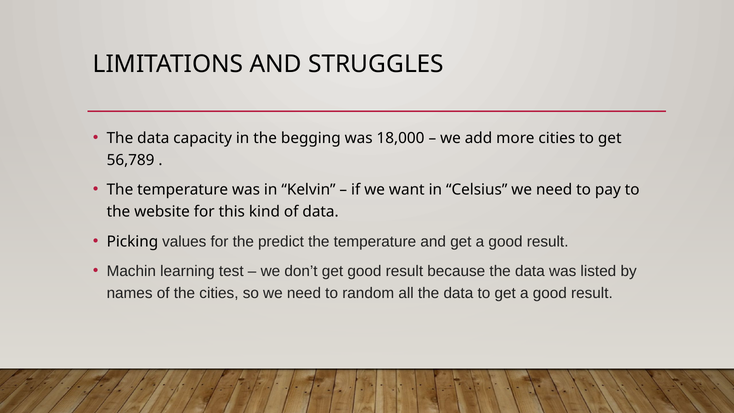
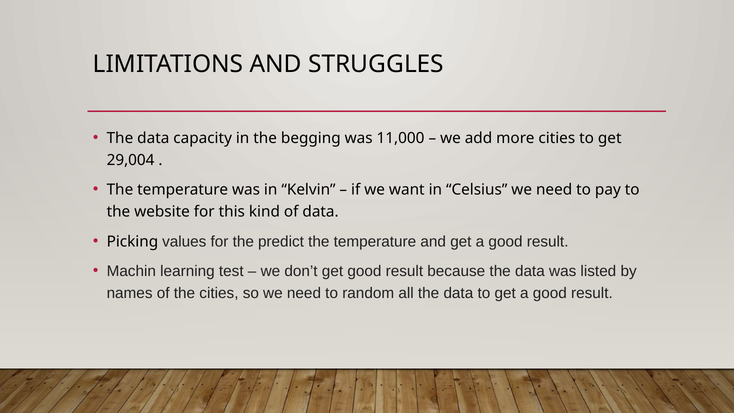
18,000: 18,000 -> 11,000 (401, 138)
56,789: 56,789 -> 29,004 (131, 160)
